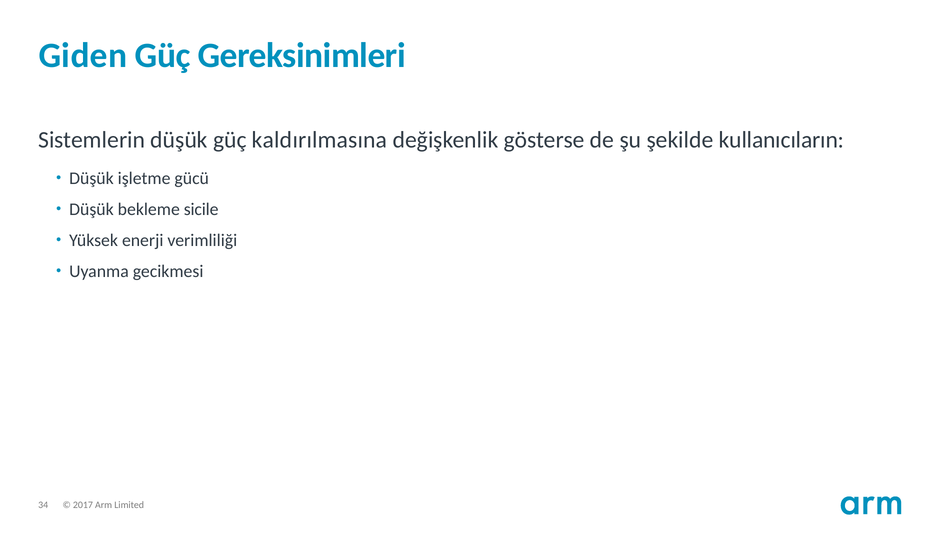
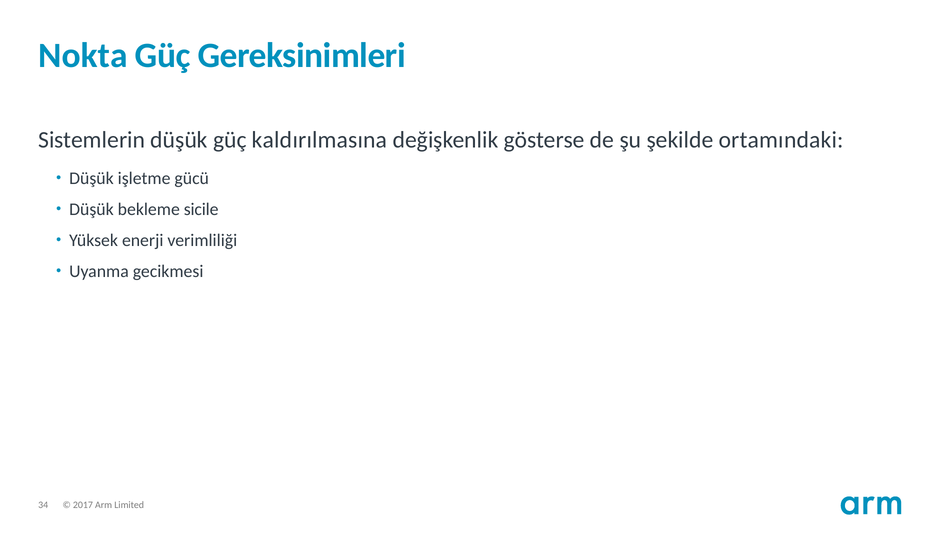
Giden: Giden -> Nokta (83, 56)
kullanıcıların: kullanıcıların -> ortamındaki (781, 140)
